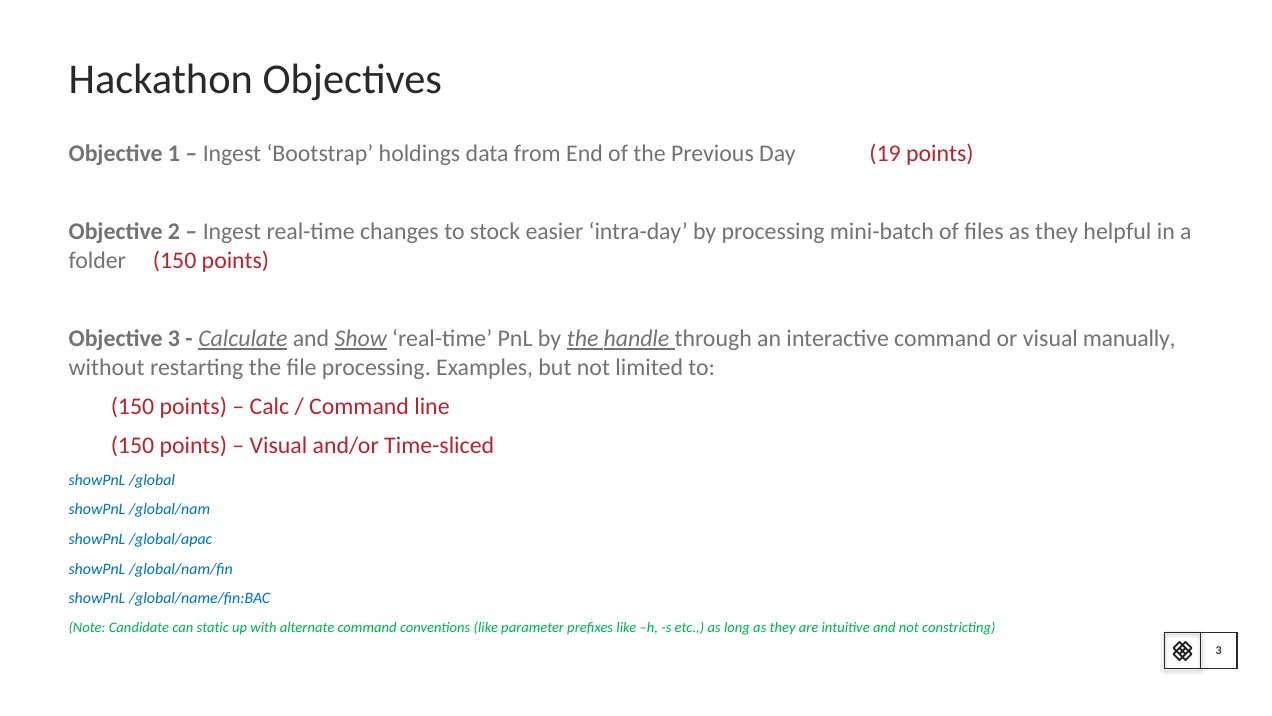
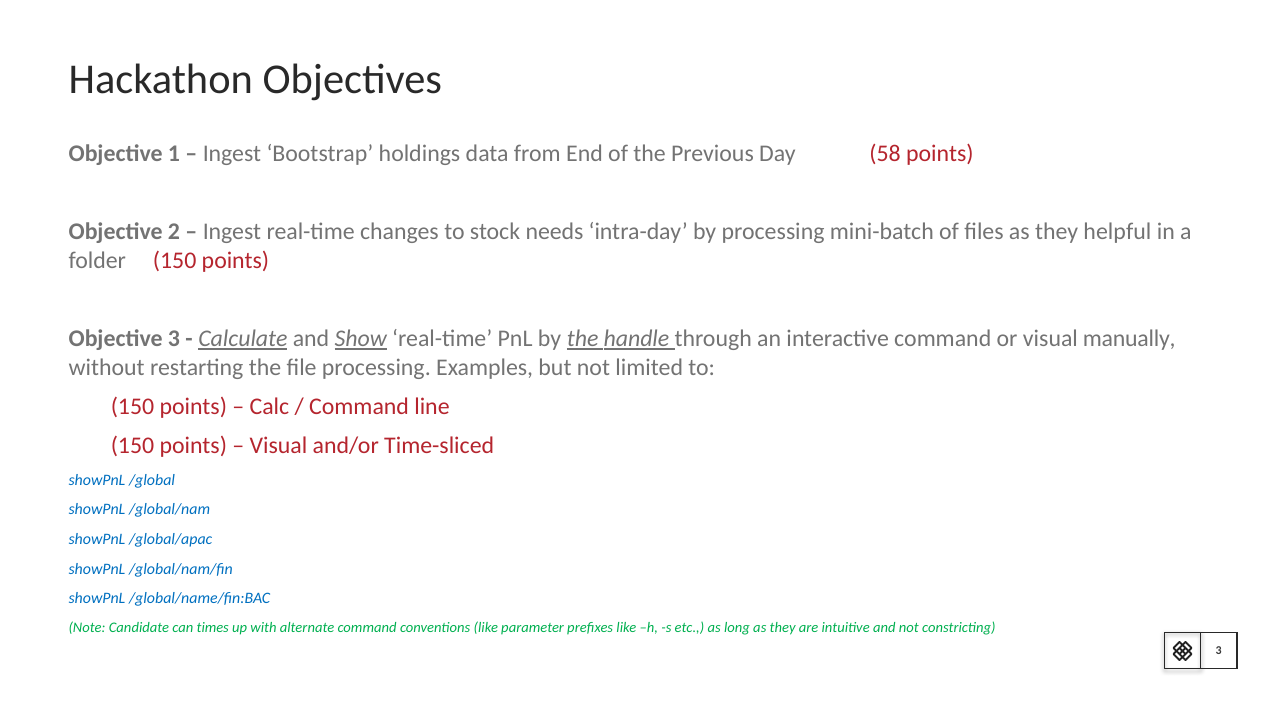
19: 19 -> 58 (885, 153)
easier: easier -> needs (554, 232)
static: static -> times (213, 627)
